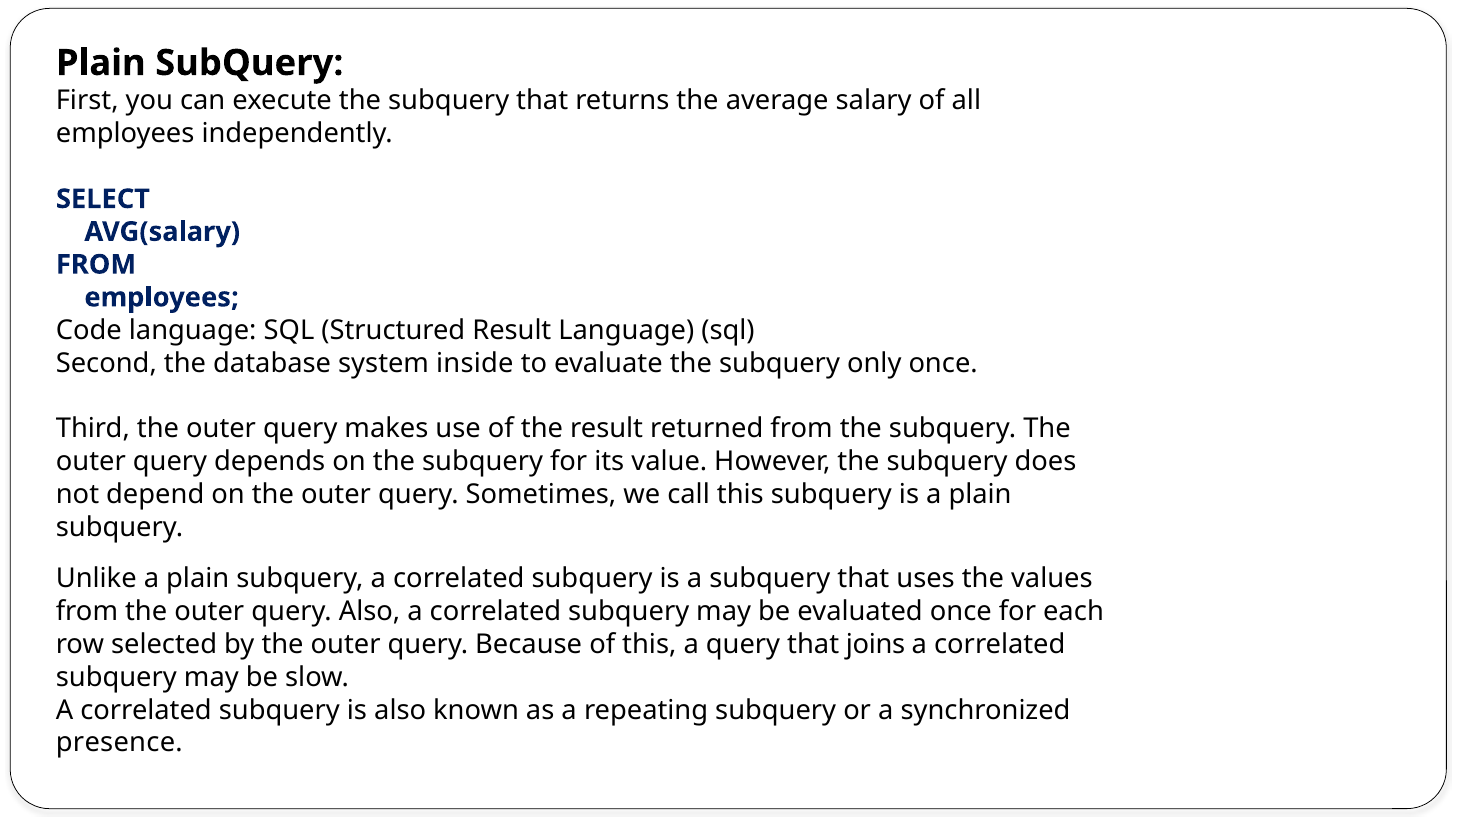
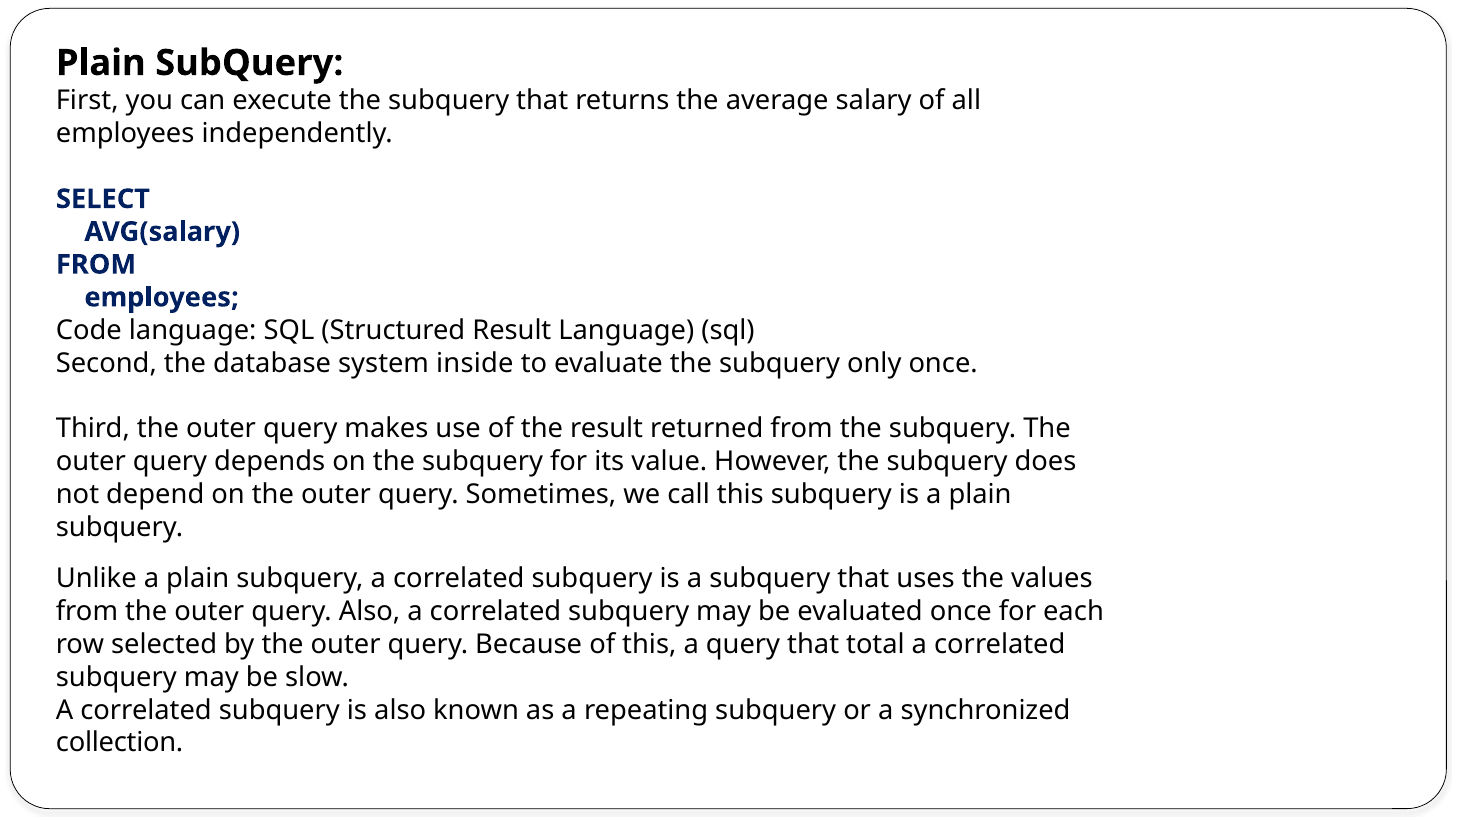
joins: joins -> total (875, 644)
presence: presence -> collection (120, 742)
